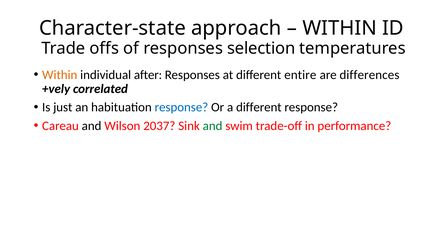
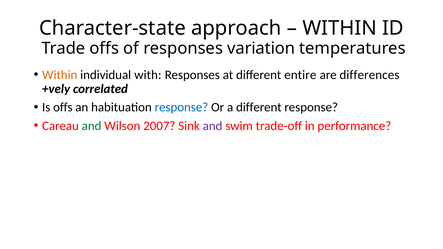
selection: selection -> variation (261, 48)
after: after -> with (148, 75)
Is just: just -> offs (63, 107)
and colour: black -> green (92, 126)
2037: 2037 -> 2007 (159, 126)
and colour: green -> purple (213, 126)
